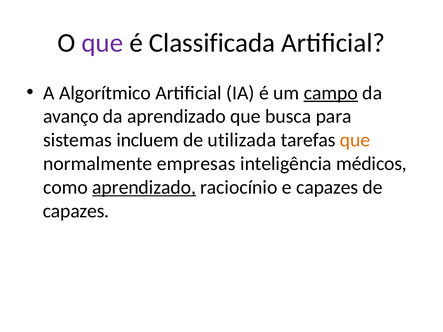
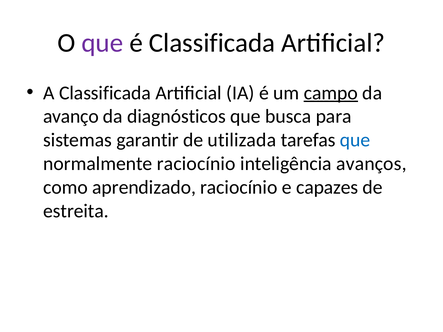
A Algorítmico: Algorítmico -> Classificada (105, 93)
da aprendizado: aprendizado -> diagnósticos (177, 117)
incluem: incluem -> garantir (148, 140)
que colour: orange -> blue (355, 140)
normalmente empresas: empresas -> raciocínio (196, 164)
médicos: médicos -> avanços (371, 164)
aprendizado underline: present -> none (144, 187)
capazes: capazes -> estreita (76, 211)
